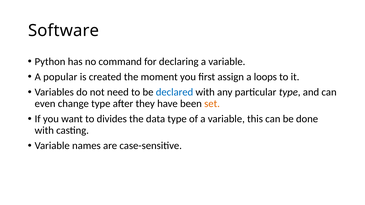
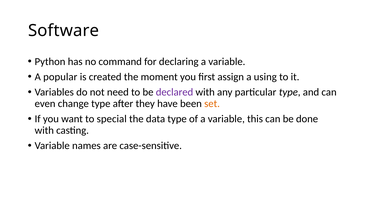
loops: loops -> using (265, 77)
declared colour: blue -> purple (175, 92)
divides: divides -> special (112, 119)
